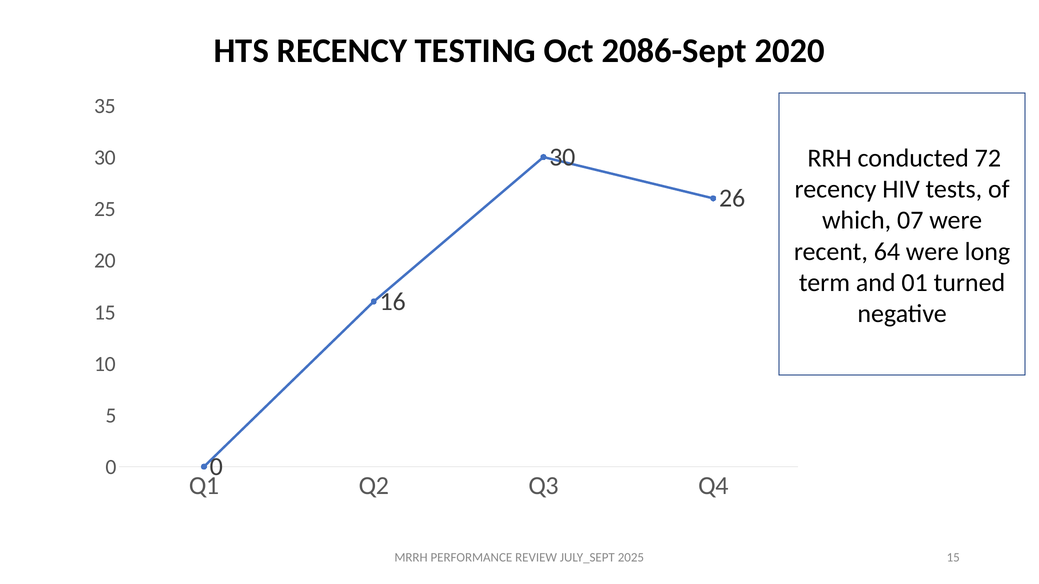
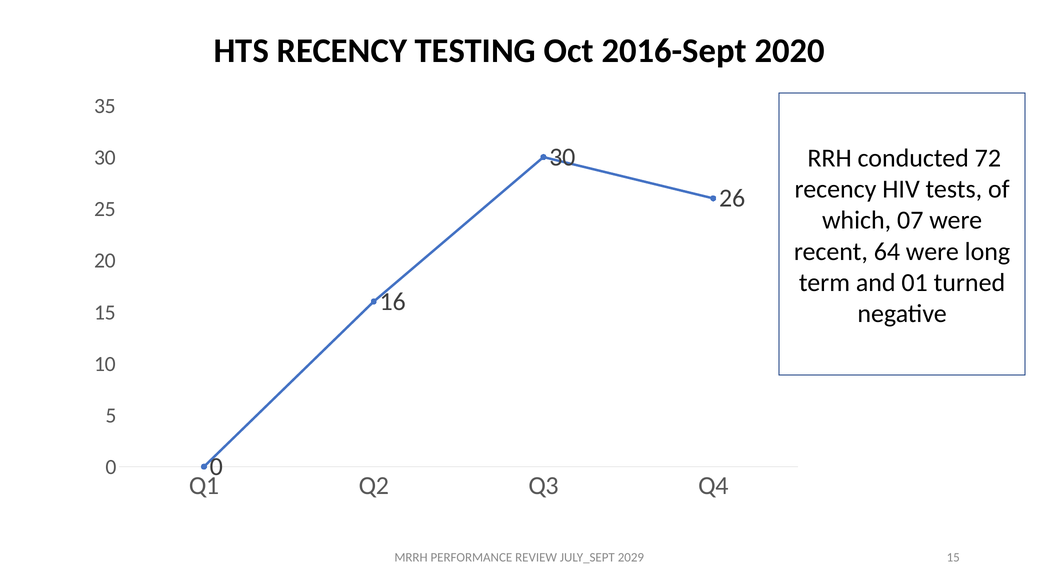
2086-Sept: 2086-Sept -> 2016-Sept (674, 51)
2025: 2025 -> 2029 (631, 558)
